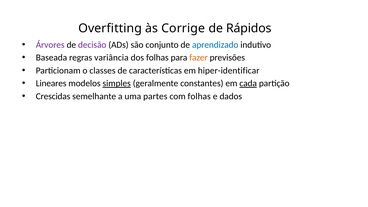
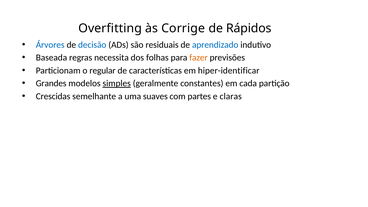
Árvores colour: purple -> blue (50, 45)
decisão colour: purple -> blue (92, 45)
conjunto: conjunto -> residuais (162, 45)
variância: variância -> necessita (111, 58)
classes: classes -> regular (103, 71)
Lineares: Lineares -> Grandes (51, 83)
cada underline: present -> none (248, 83)
partes: partes -> suaves (155, 96)
com folhas: folhas -> partes (199, 96)
dados: dados -> claras (231, 96)
